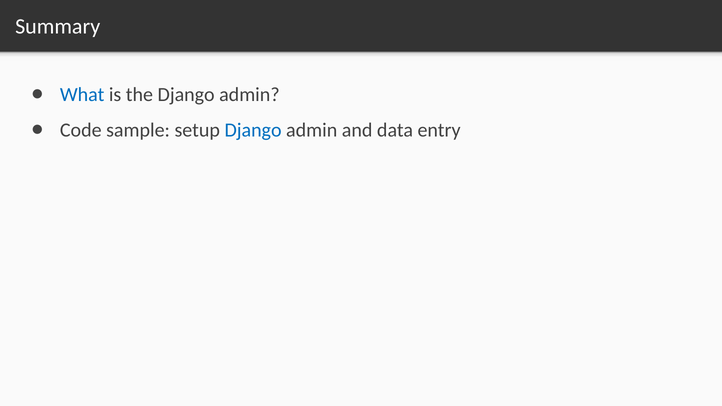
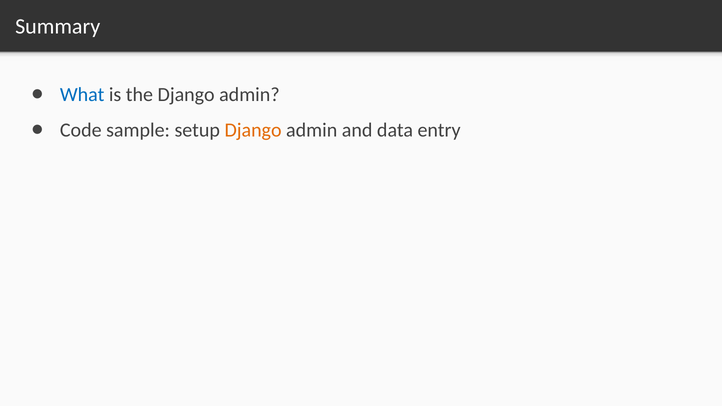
Django colour: blue -> orange (253, 130)
